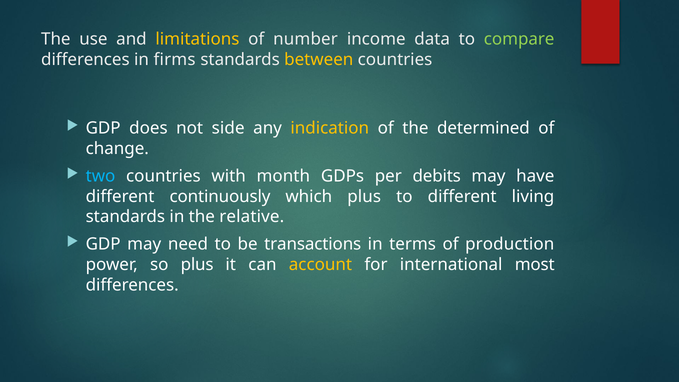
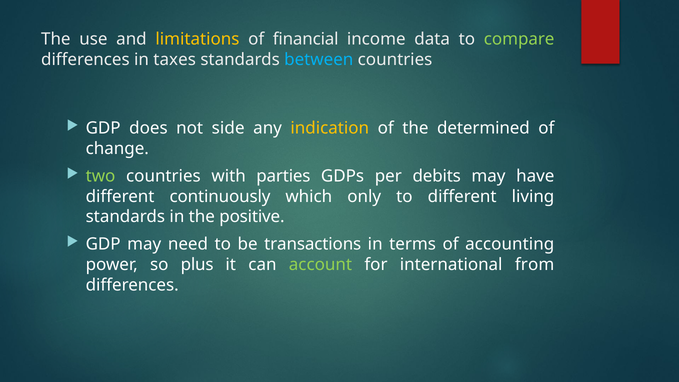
number: number -> financial (306, 39)
firms: firms -> taxes (175, 60)
between colour: yellow -> light blue (319, 60)
two colour: light blue -> light green (101, 176)
month: month -> parties (283, 176)
which plus: plus -> only (364, 196)
relative: relative -> positive (252, 217)
production: production -> accounting (510, 244)
account colour: yellow -> light green (320, 265)
most: most -> from (535, 265)
